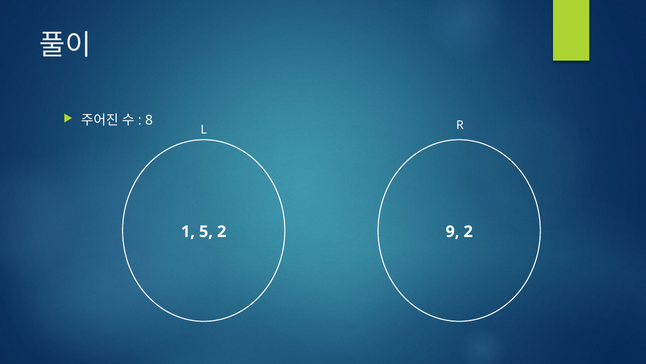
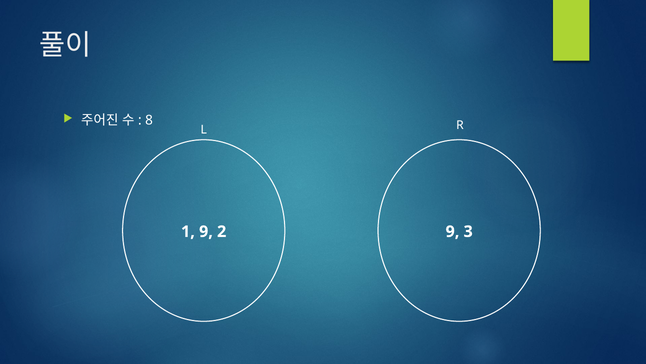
1 5: 5 -> 9 (206, 231)
9 2: 2 -> 3 (468, 231)
